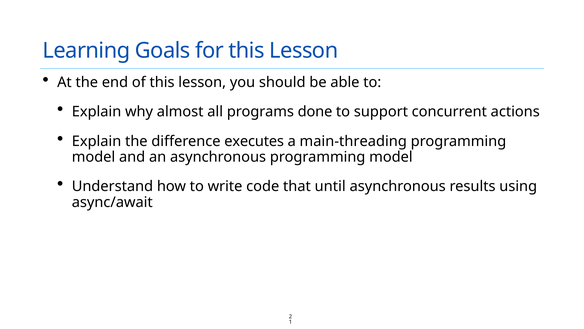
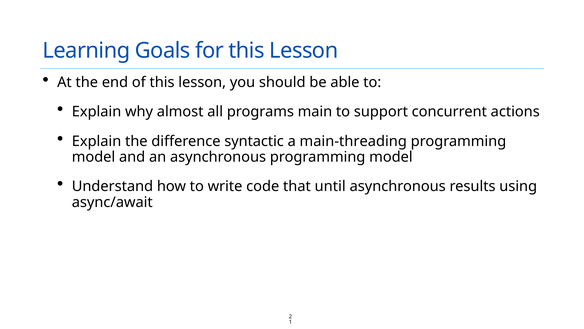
done: done -> main (315, 112)
executes: executes -> syntactic (254, 141)
